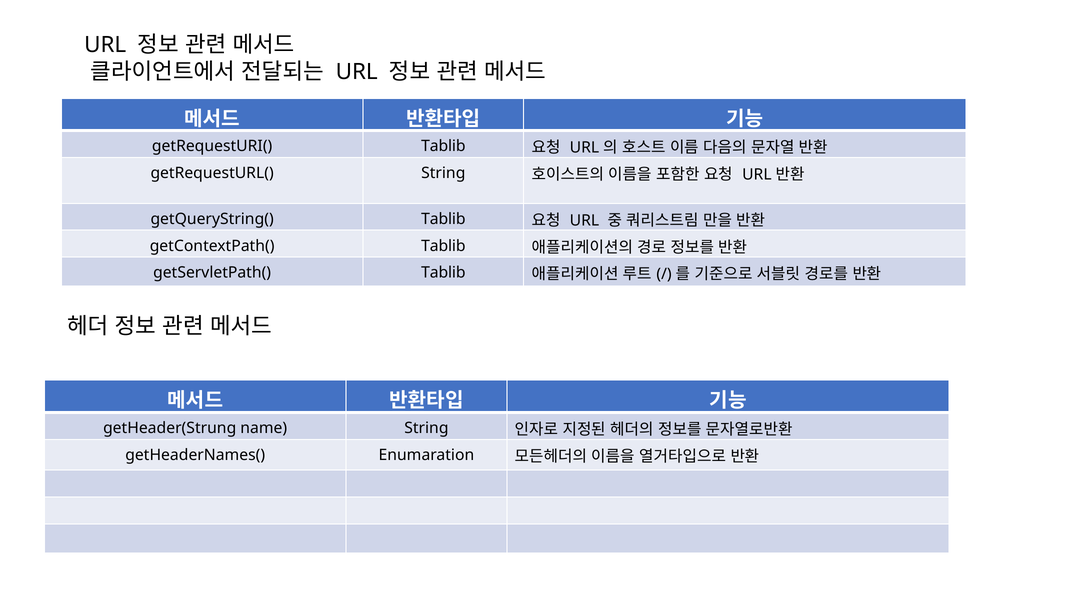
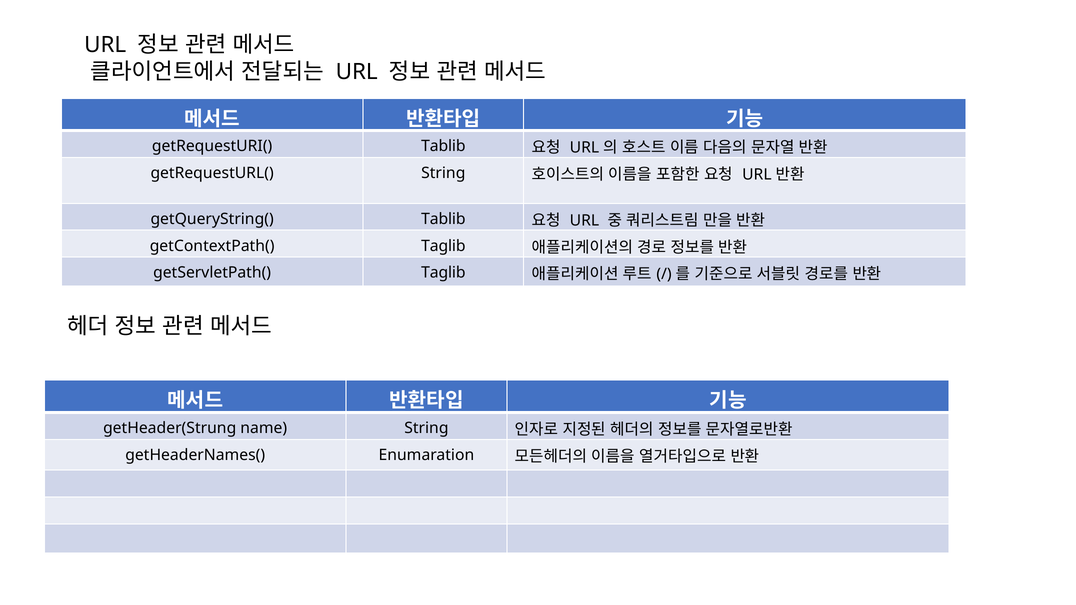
getContextPath( Tablib: Tablib -> Taglib (443, 246)
getServletPath( Tablib: Tablib -> Taglib (443, 273)
